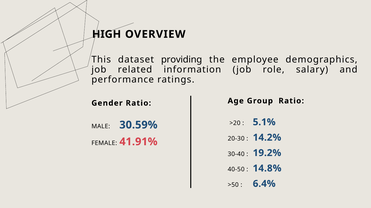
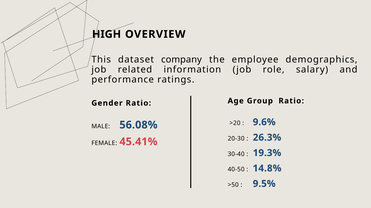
providing: providing -> company (182, 60)
5.1%: 5.1% -> 9.6% (264, 122)
30.59%: 30.59% -> 56.08% (138, 125)
14.2%: 14.2% -> 26.3% (267, 138)
41.91%: 41.91% -> 45.41% (138, 142)
19.2%: 19.2% -> 19.3% (267, 153)
6.4%: 6.4% -> 9.5% (264, 184)
